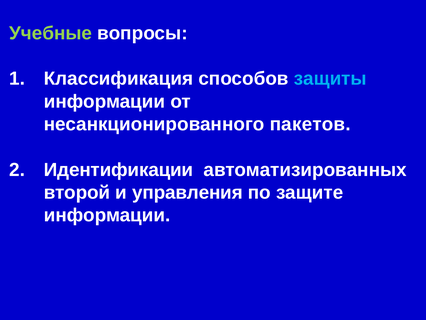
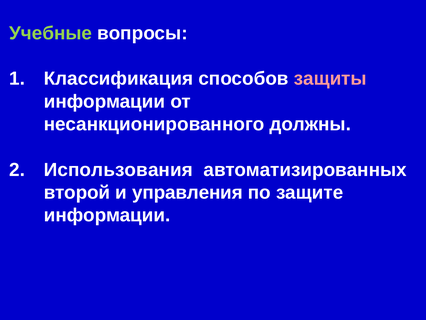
защиты colour: light blue -> pink (330, 79)
пакетов: пакетов -> должны (310, 124)
Идентификации: Идентификации -> Использования (118, 169)
